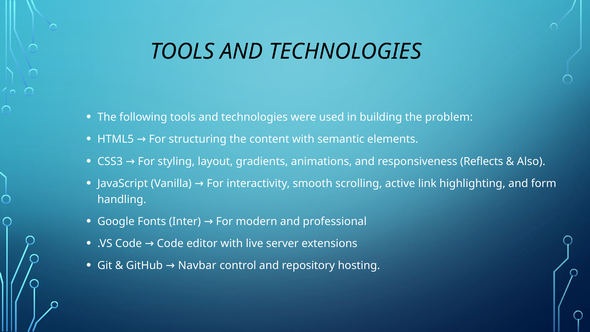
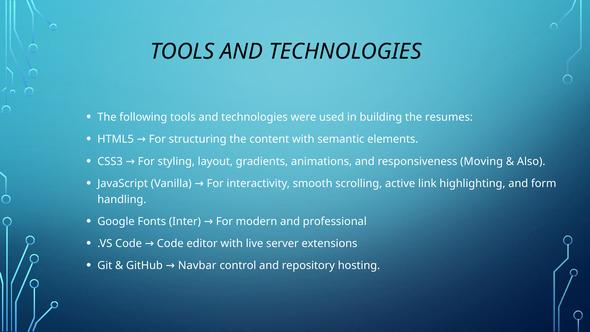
problem: problem -> resumes (449, 117)
Reflects: Reflects -> Moving (482, 161)
